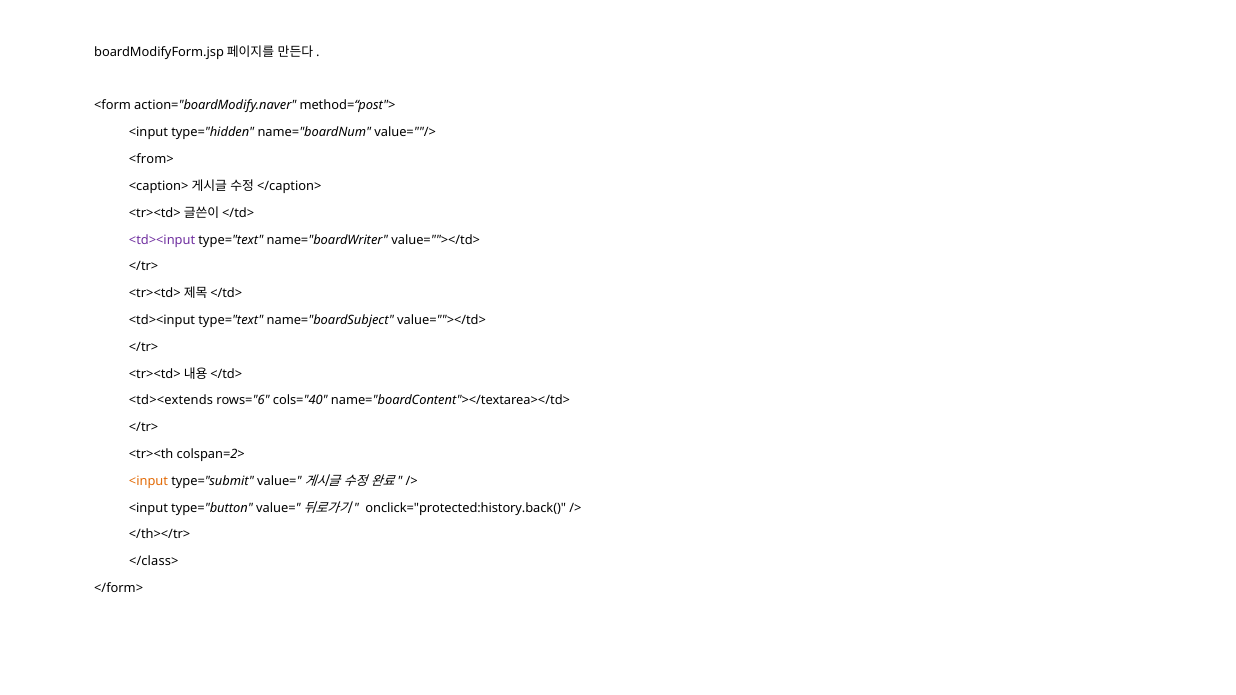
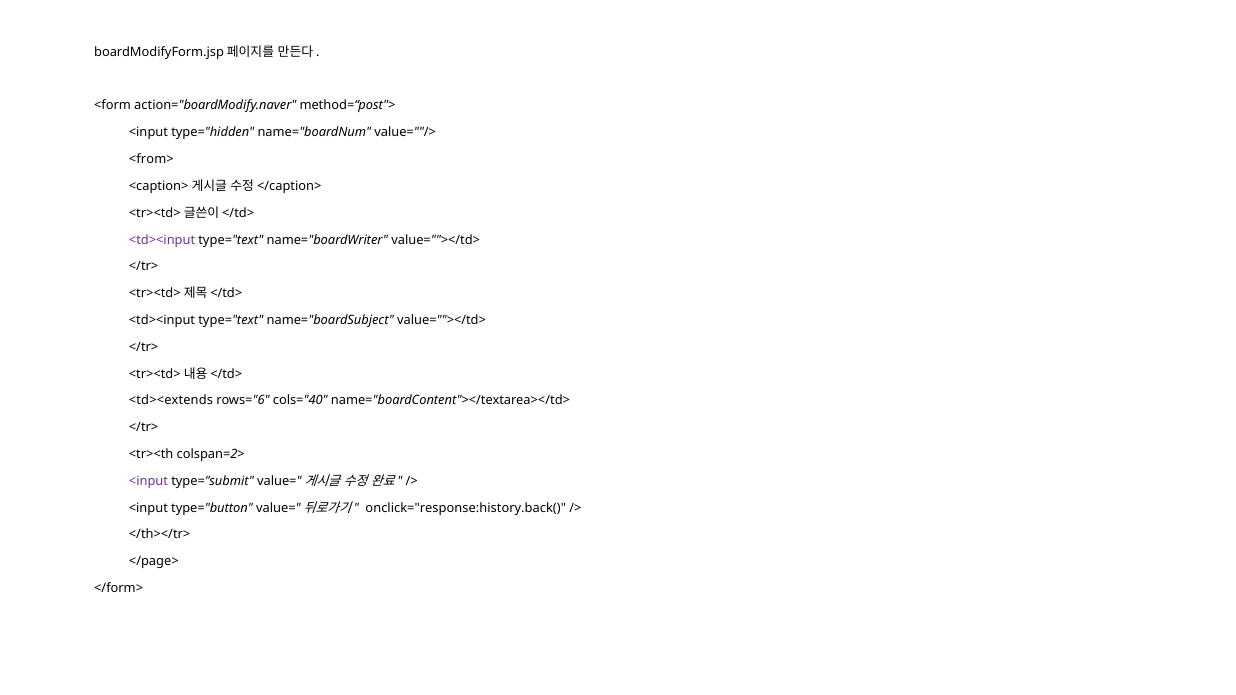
<input colour: orange -> purple (148, 481)
onclick="protected:history.back(: onclick="protected:history.back( -> onclick="response:history.back( (466, 508)
</class>: </class> -> </page> (154, 562)
